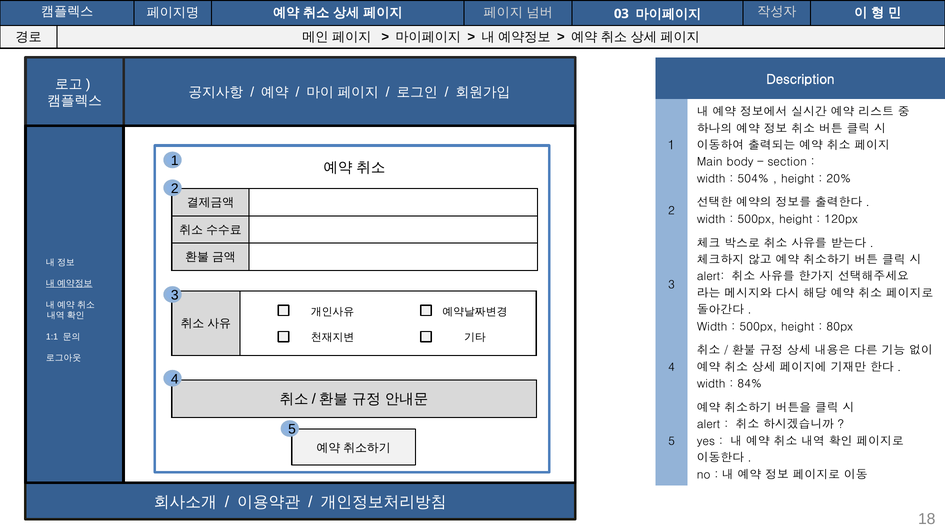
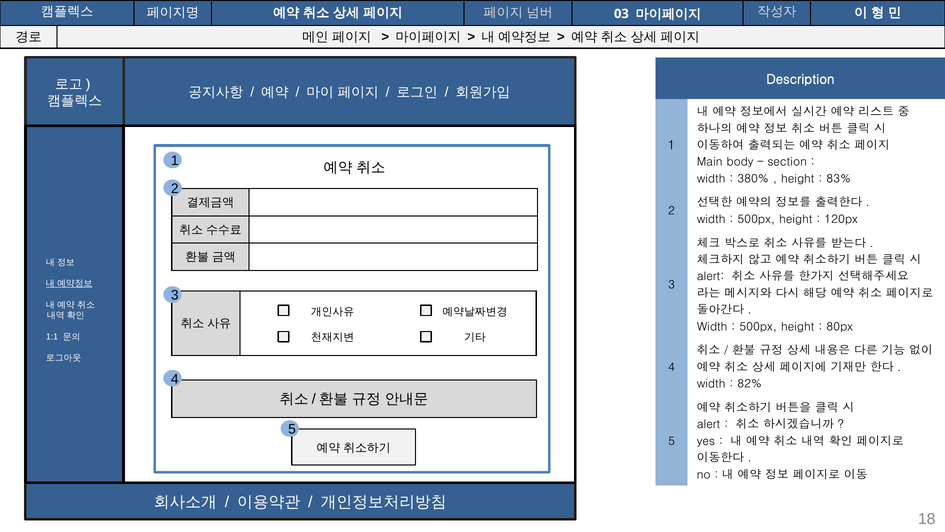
504%: 504% -> 380% (753, 179)
20%: 20% -> 83% (839, 179)
84%: 84% -> 82% (750, 384)
